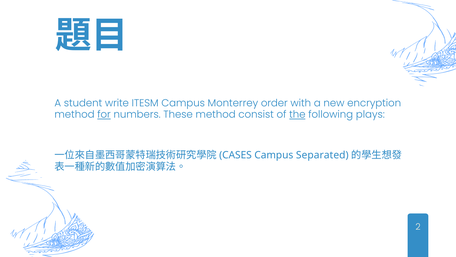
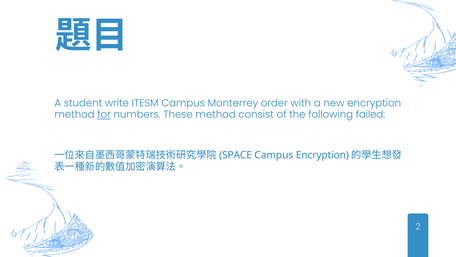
the underline: present -> none (297, 114)
plays: plays -> failed (370, 114)
CASES: CASES -> SPACE (236, 155)
Campus Separated: Separated -> Encryption (322, 155)
